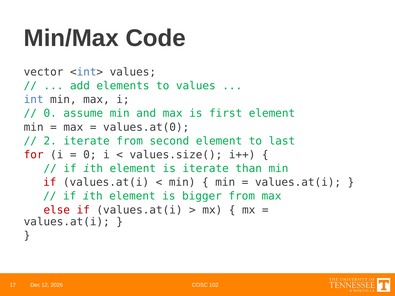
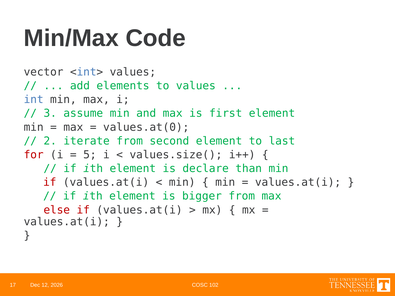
0: 0 -> 3 (50, 113)
0: 0 -> 5 (90, 155)
is iterate: iterate -> declare (206, 169)
